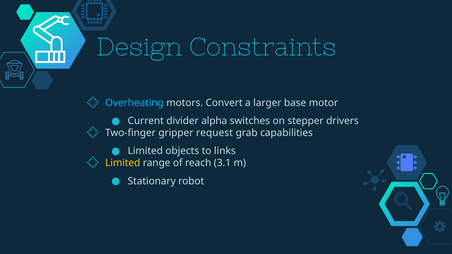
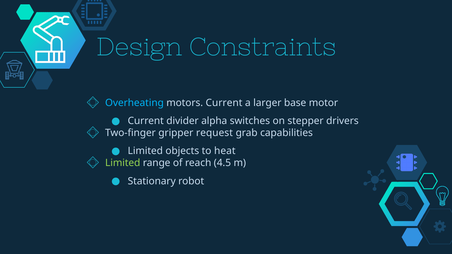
motors Convert: Convert -> Current (224, 103)
links: links -> heat (225, 151)
Limited colour: yellow -> light green (123, 163)
3.1: 3.1 -> 4.5 (222, 163)
